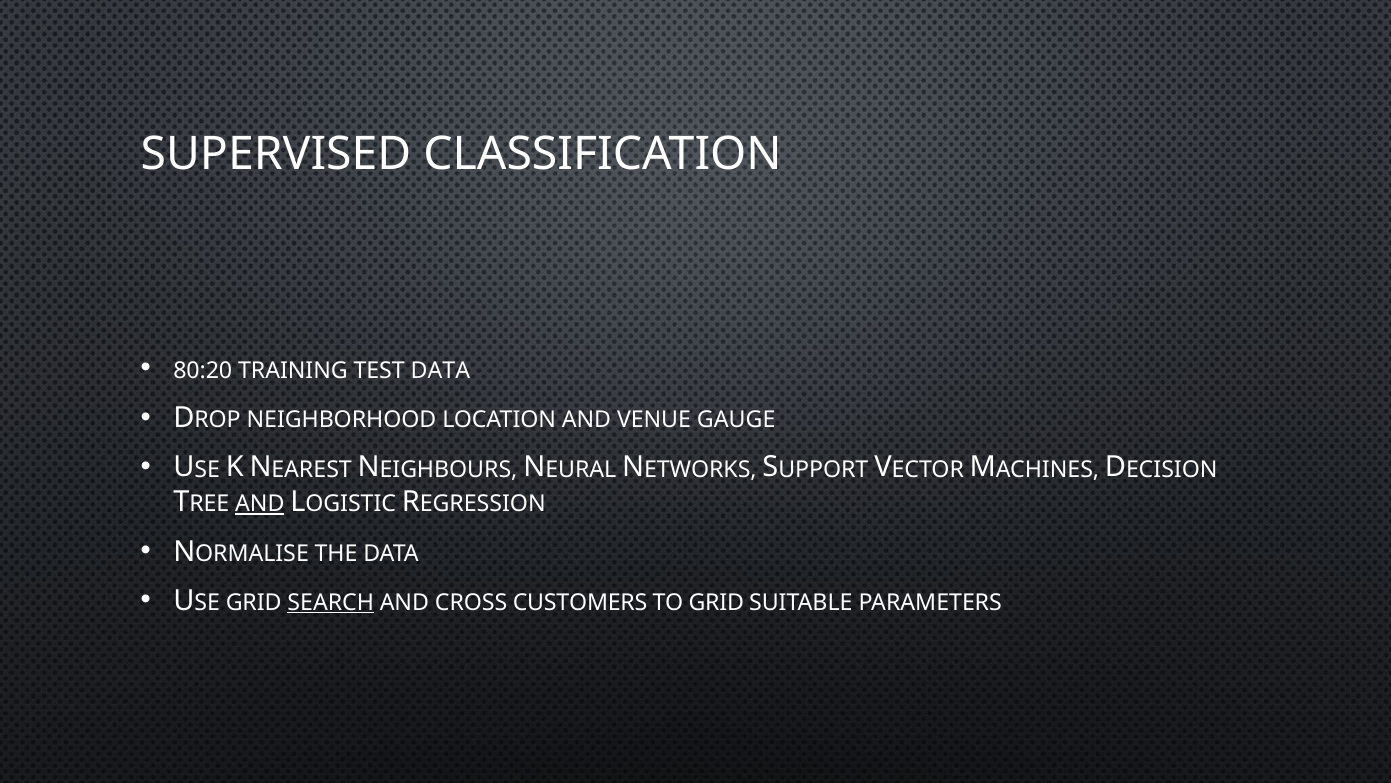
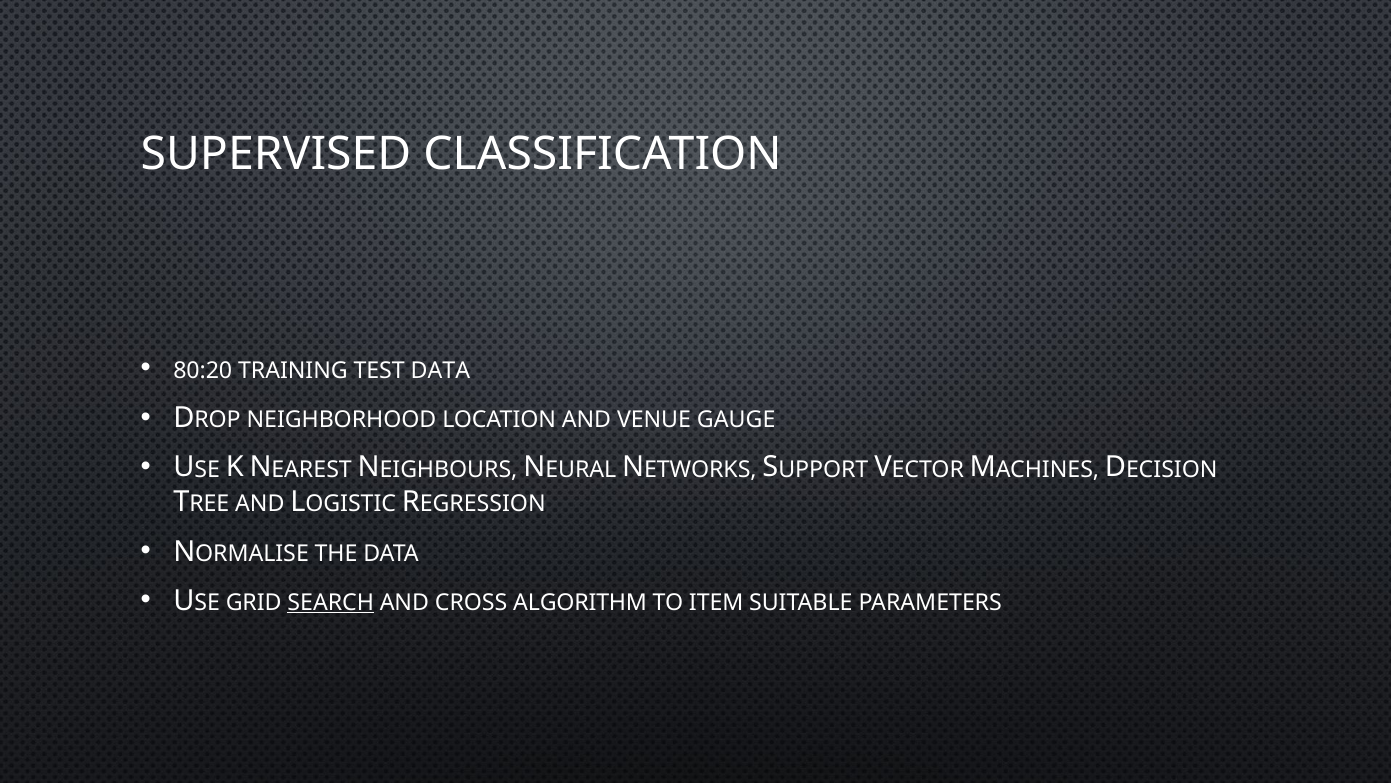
AND underline: present -> none (260, 504)
CUSTOMERS: CUSTOMERS -> ALGORITHM (580, 602)
TO GRID: GRID -> ITEM (716, 602)
